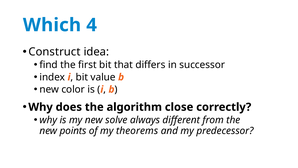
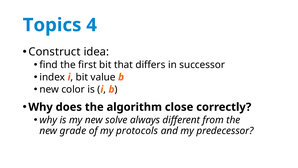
Which: Which -> Topics (52, 25)
points: points -> grade (73, 131)
theorems: theorems -> protocols (137, 131)
